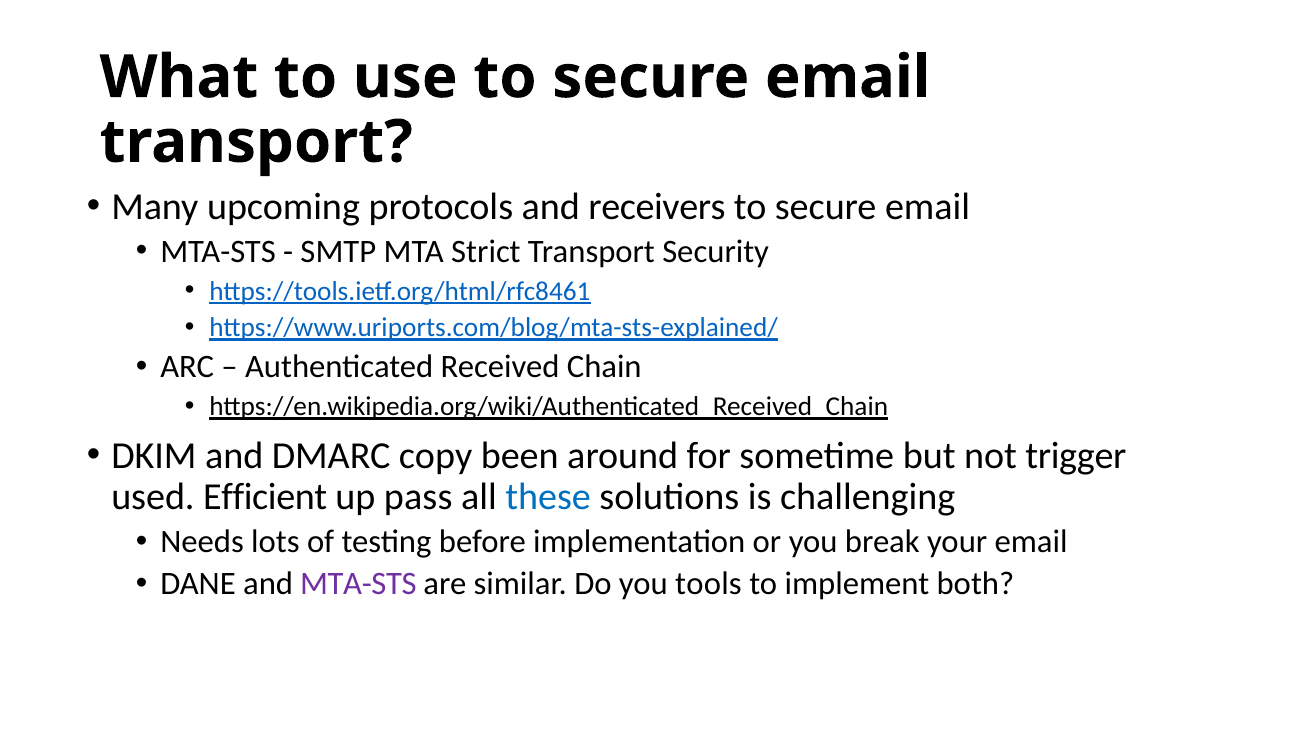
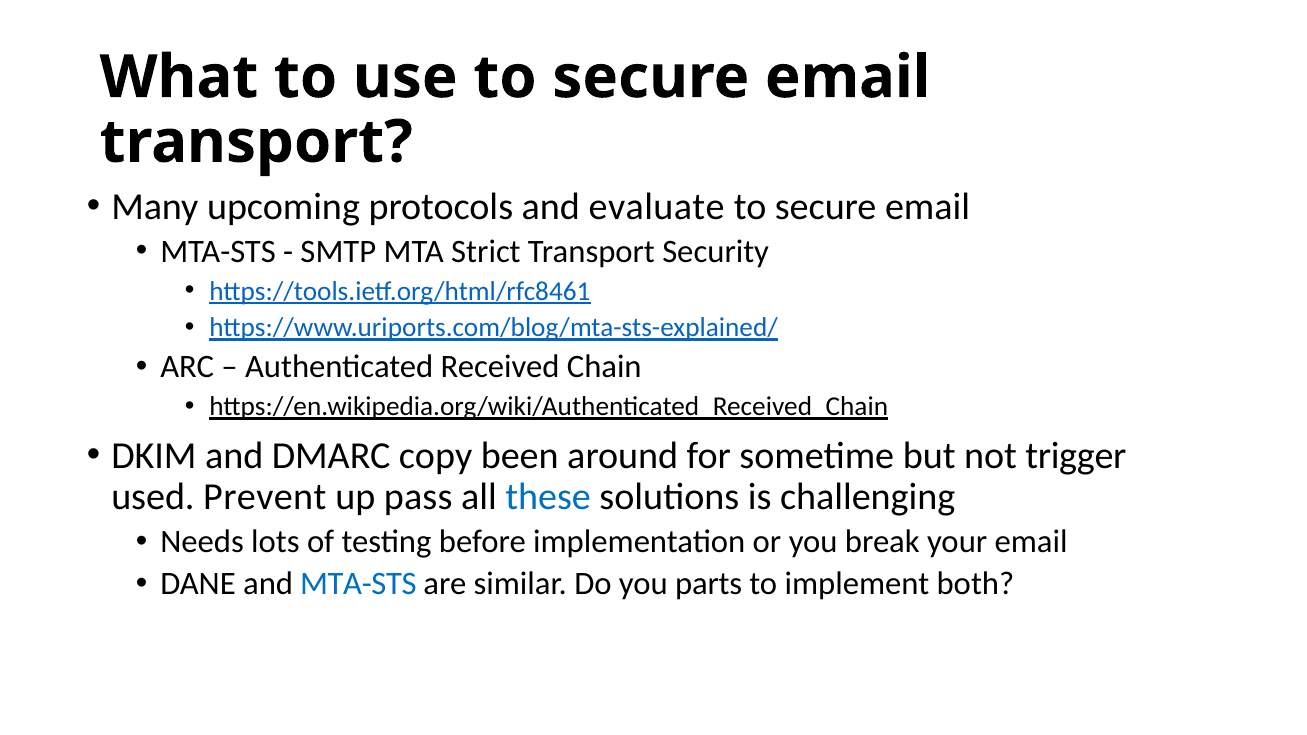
receivers: receivers -> evaluate (657, 207)
Efficient: Efficient -> Prevent (265, 497)
MTA-STS colour: purple -> blue (358, 584)
tools: tools -> parts (709, 584)
